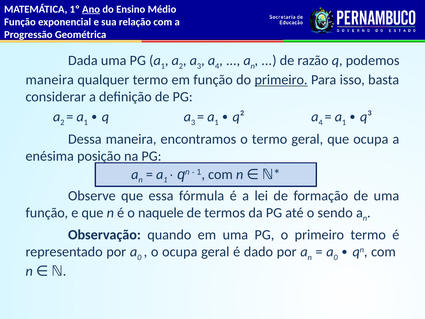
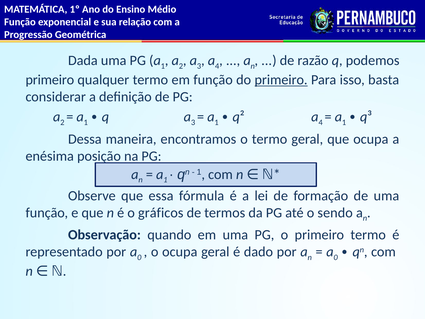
Ano underline: present -> none (91, 9)
maneira: maneira -> primeiro (50, 80)
naquele: naquele -> gráficos (161, 213)
